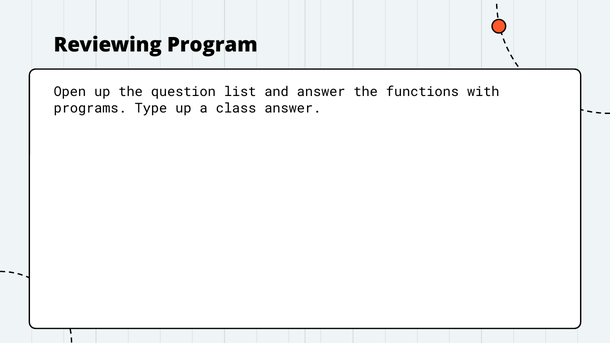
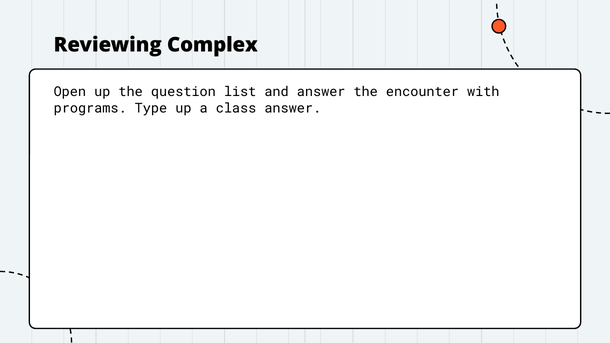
Program: Program -> Complex (212, 45)
functions: functions -> encounter (422, 92)
